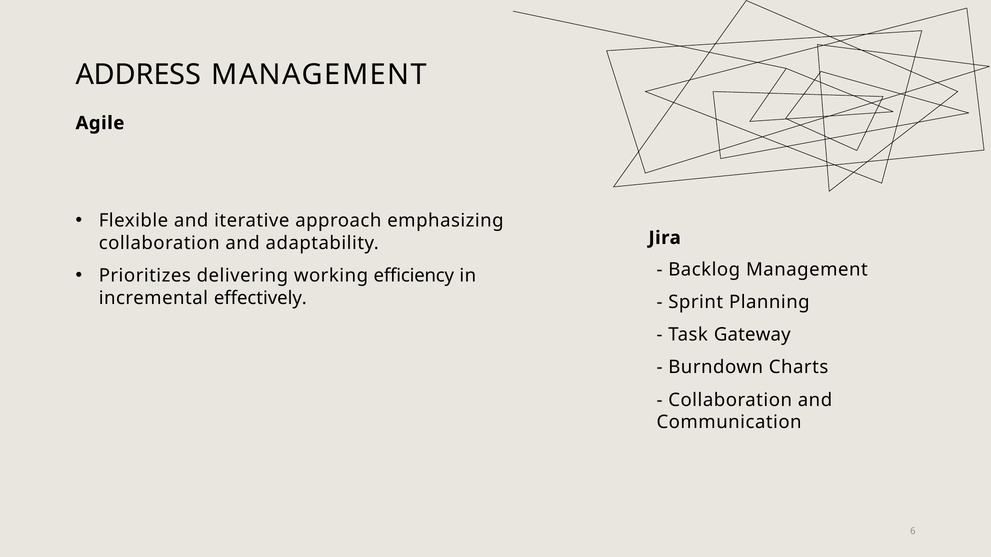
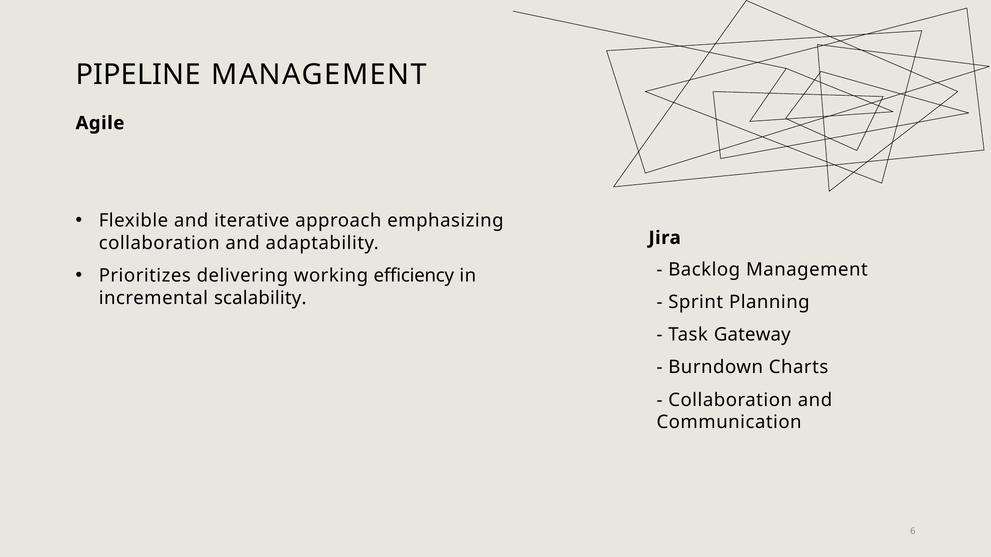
ADDRESS: ADDRESS -> PIPELINE (138, 75)
effectively: effectively -> scalability (260, 298)
